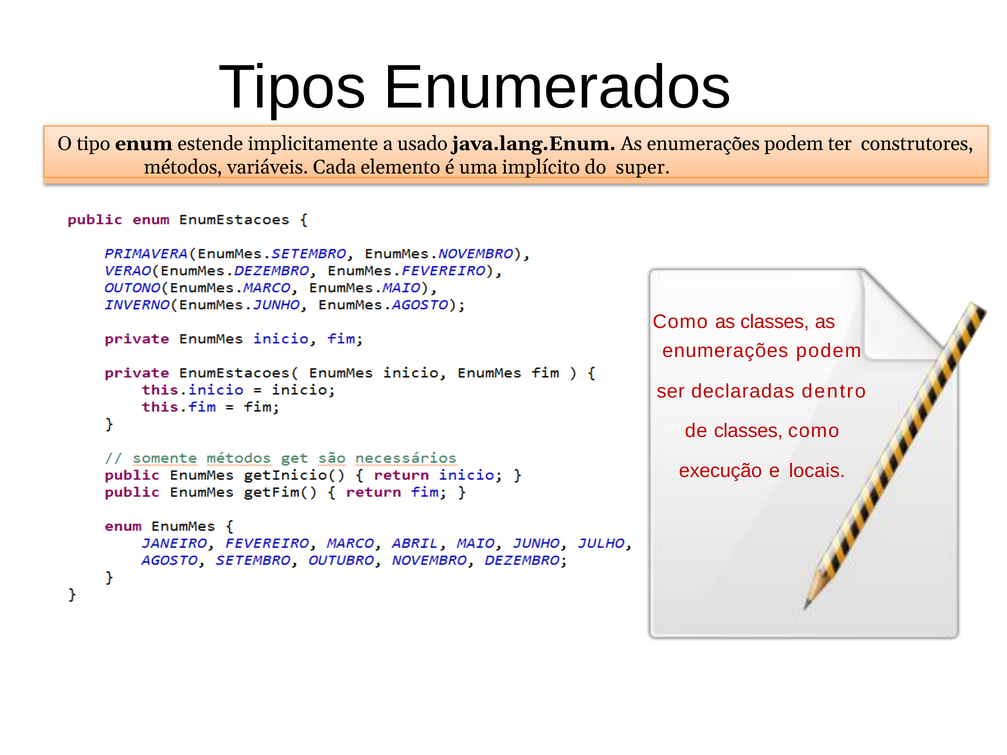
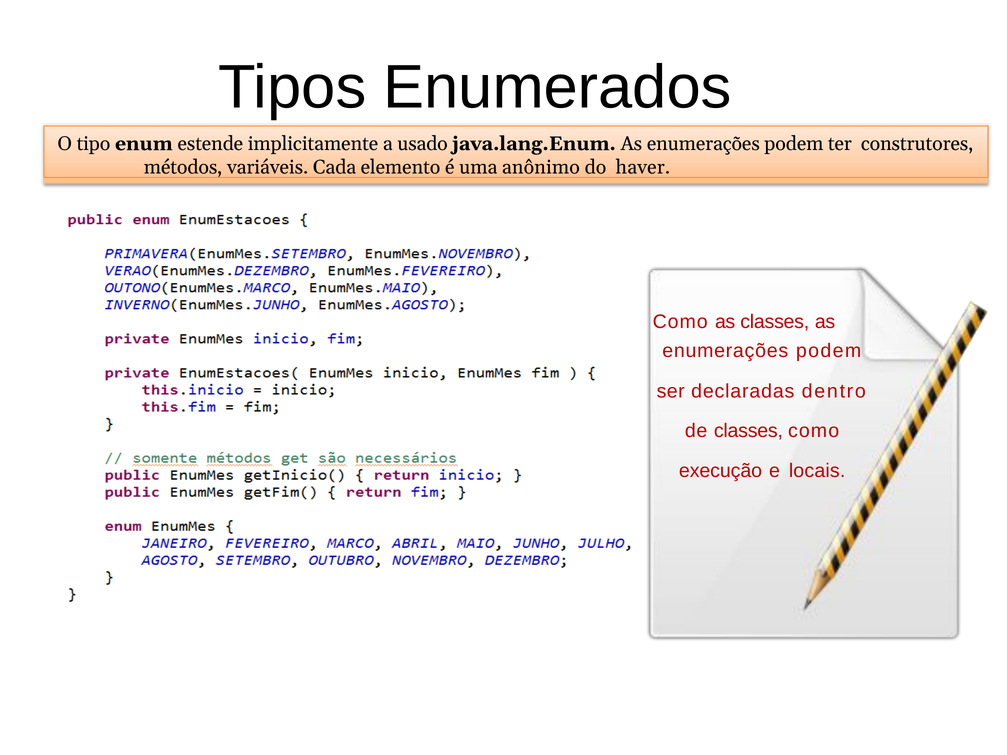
implícito: implícito -> anônimo (541, 167)
super: super -> haver (643, 167)
